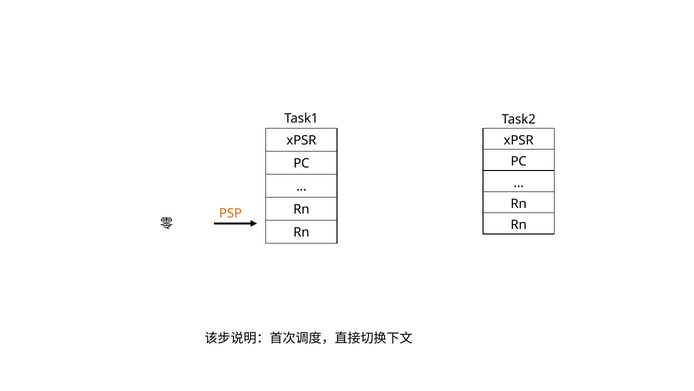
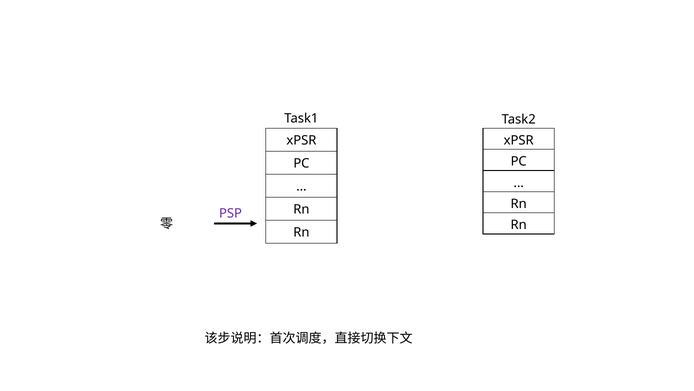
PSP colour: orange -> purple (230, 213)
